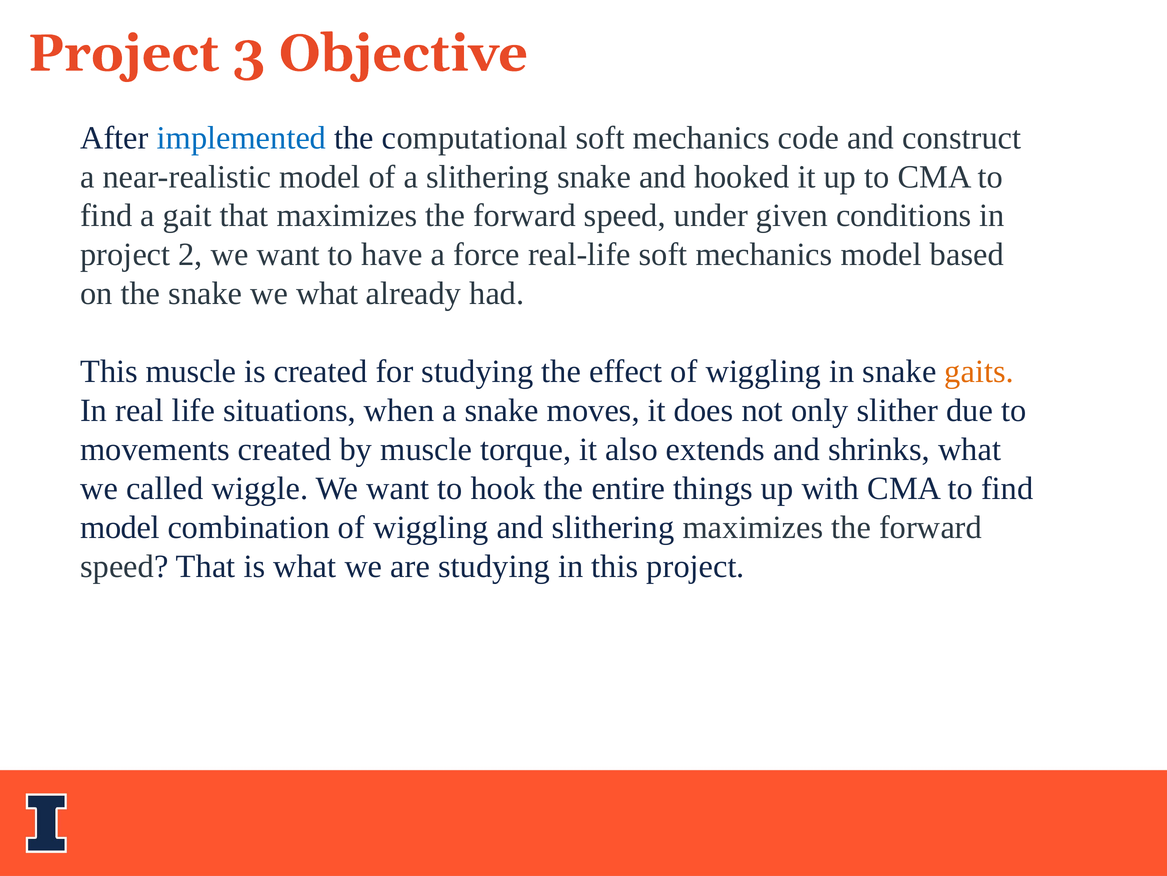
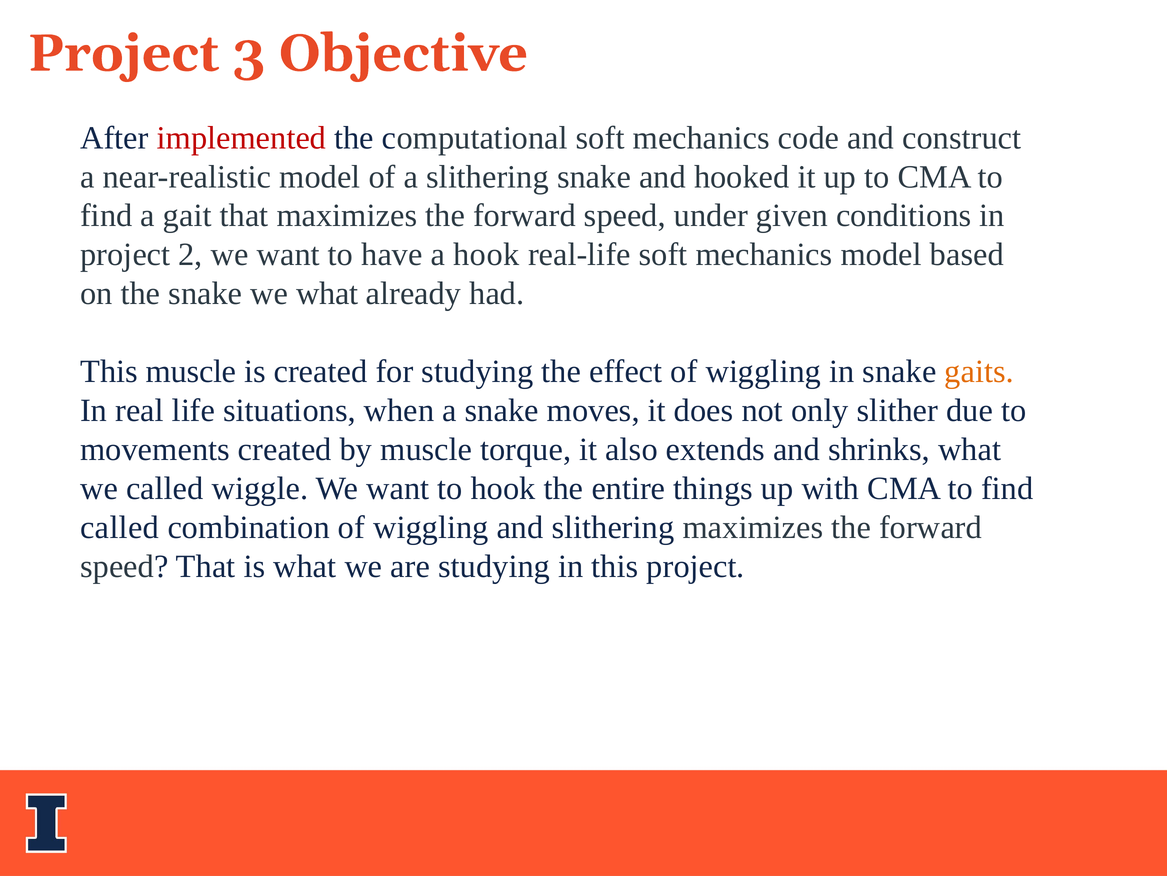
implemented colour: blue -> red (241, 138)
a force: force -> hook (486, 254)
model: model -> called (120, 527)
